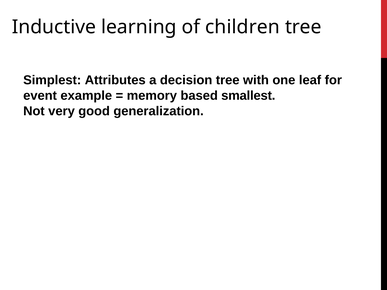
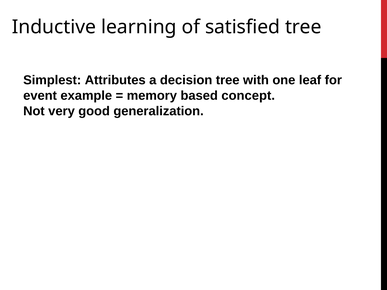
children: children -> satisfied (243, 27)
smallest: smallest -> concept (248, 96)
